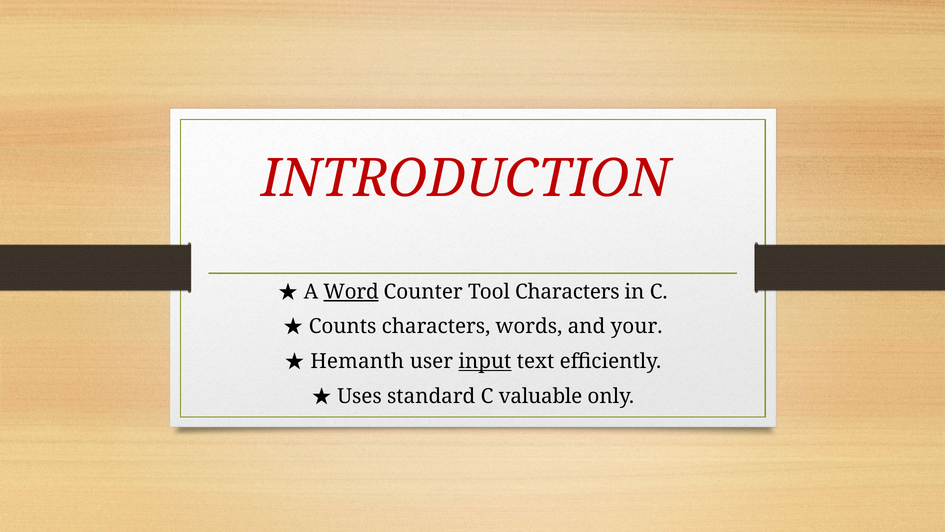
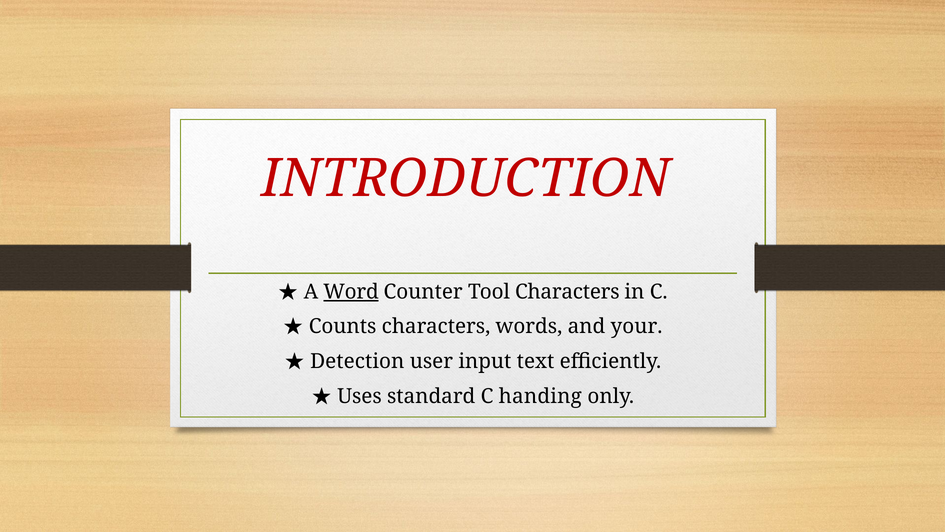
Hemanth: Hemanth -> Detection (357, 361)
input underline: present -> none (485, 361)
valuable: valuable -> handing (540, 396)
